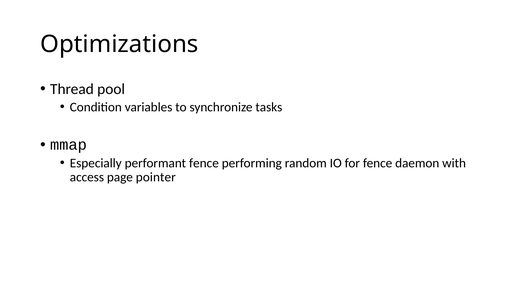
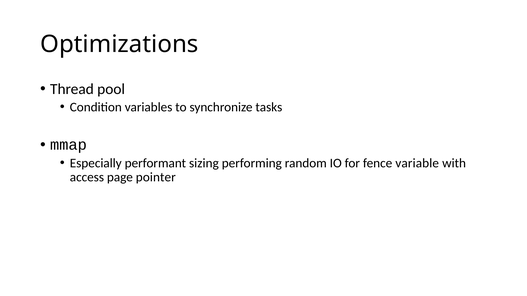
performant fence: fence -> sizing (204, 163)
daemon: daemon -> variable (417, 163)
